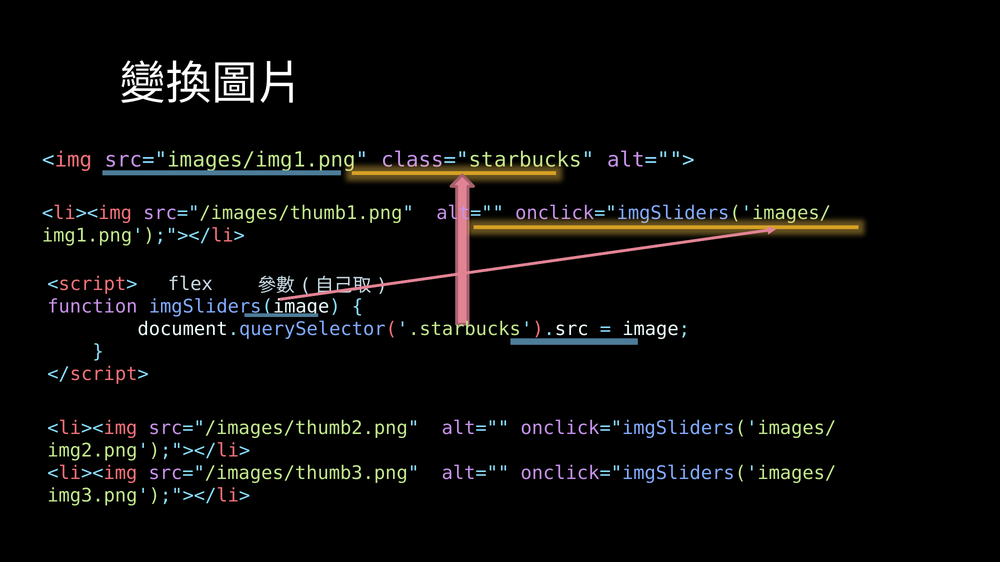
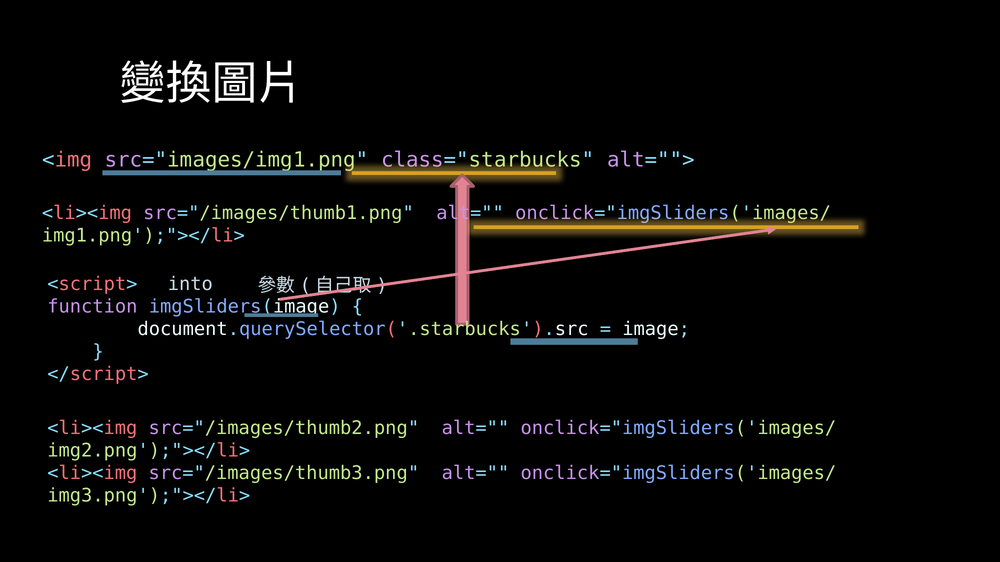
flex: flex -> into (190, 285)
